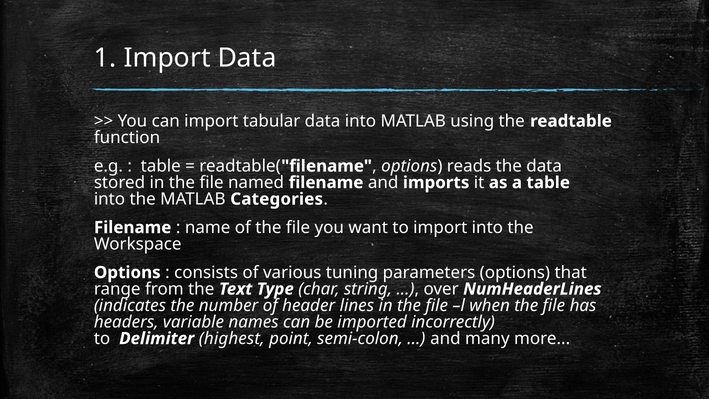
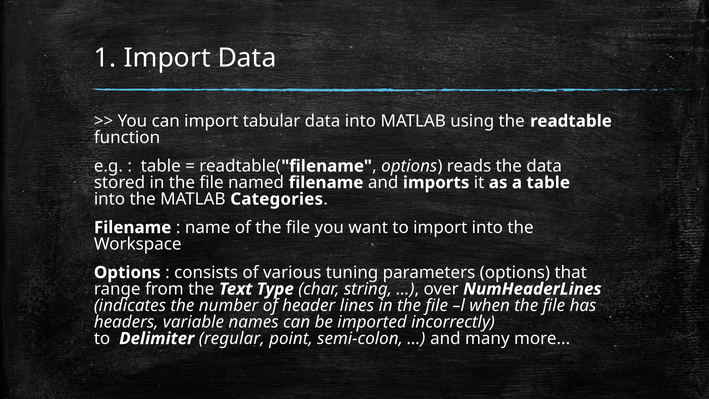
highest: highest -> regular (232, 338)
